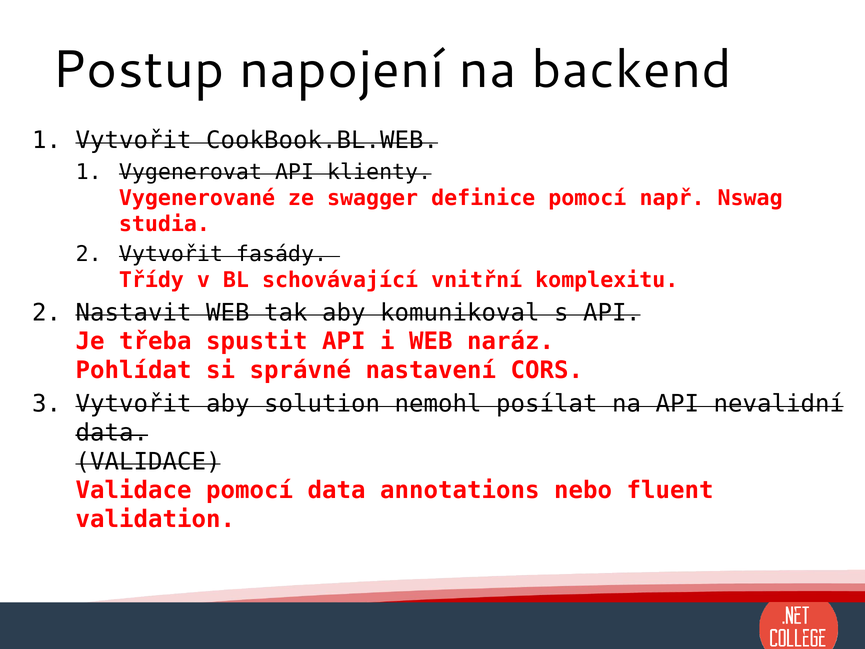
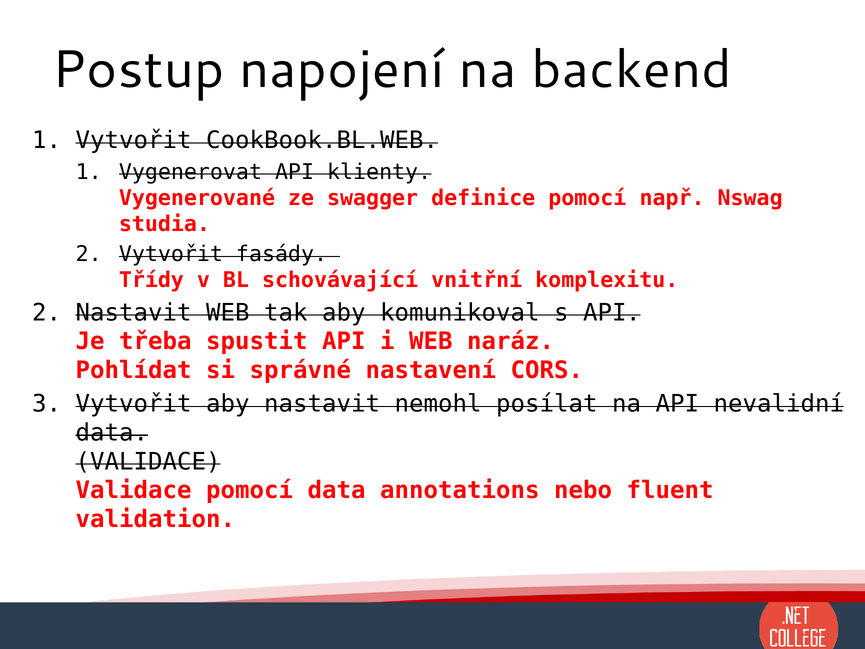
aby solution: solution -> nastavit (322, 404)
